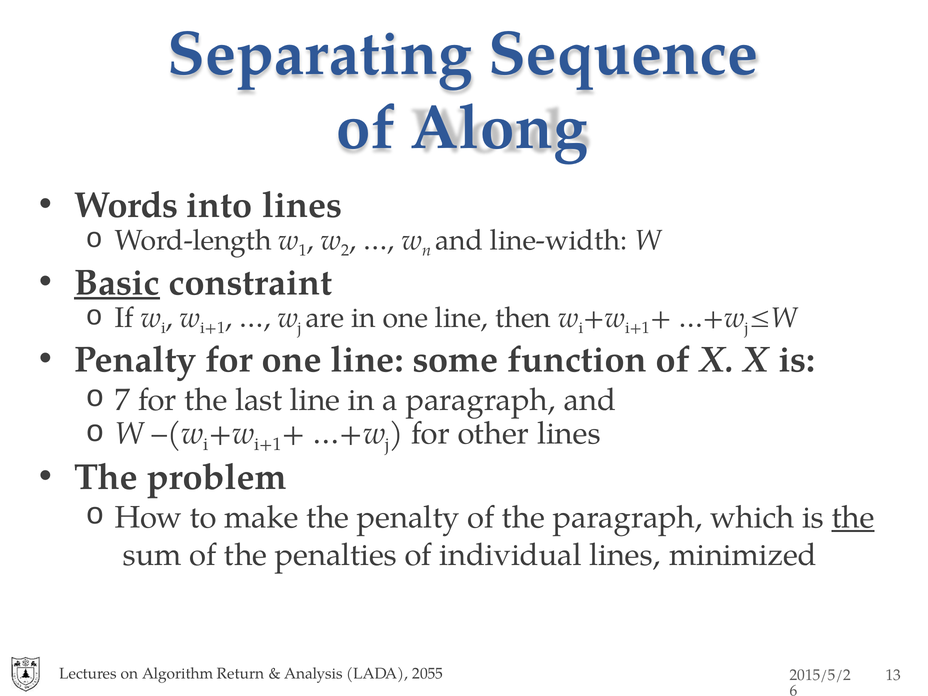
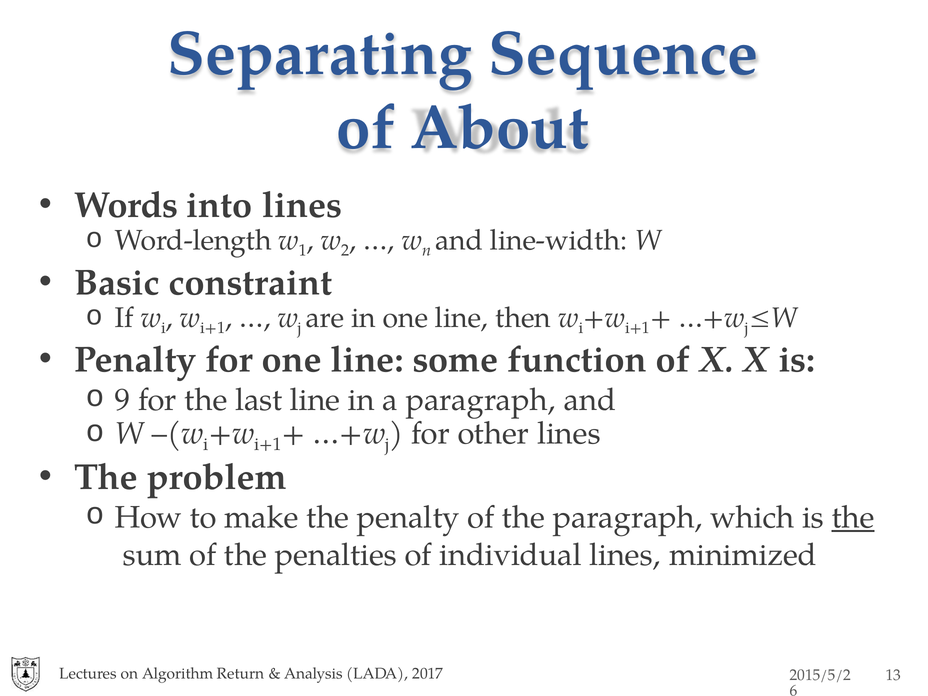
Along: Along -> About (499, 128)
Basic underline: present -> none (117, 283)
7: 7 -> 9 (123, 400)
2055: 2055 -> 2017 (428, 673)
